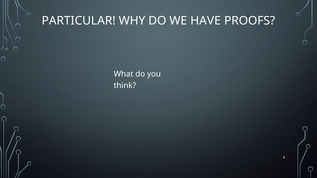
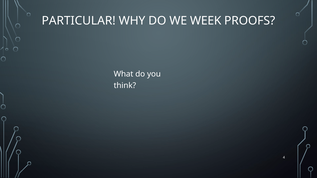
HAVE: HAVE -> WEEK (206, 21)
